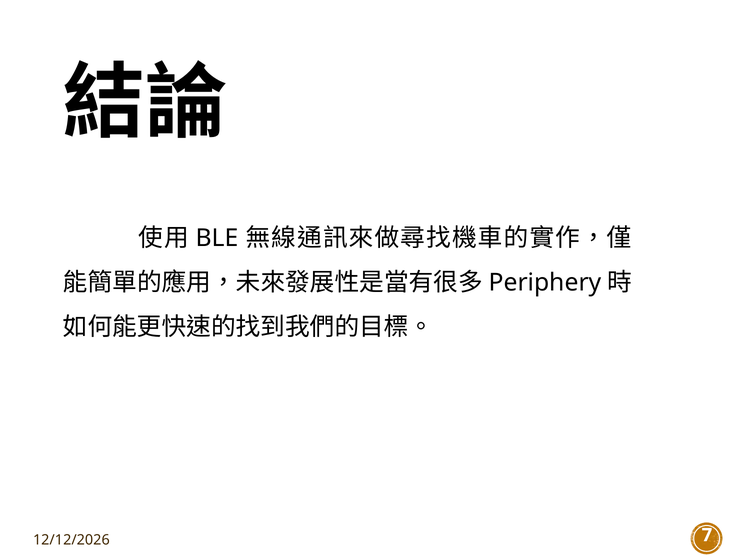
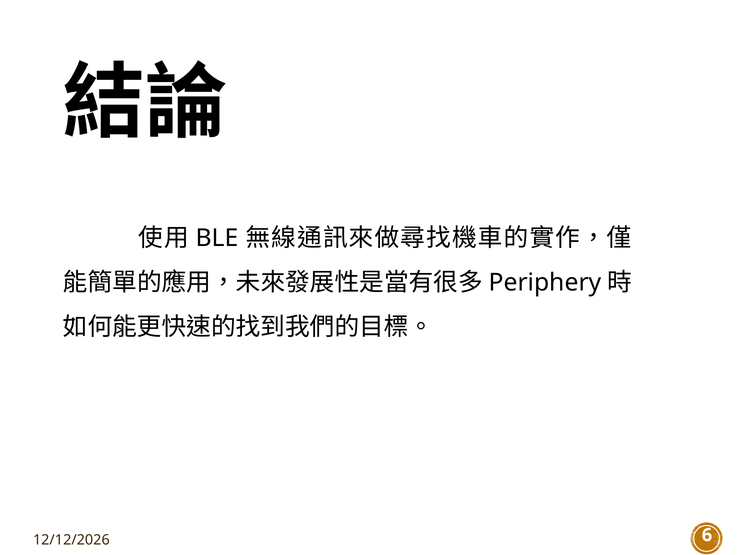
7: 7 -> 6 (707, 536)
